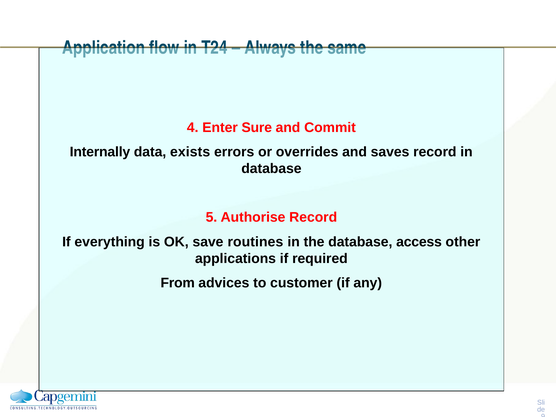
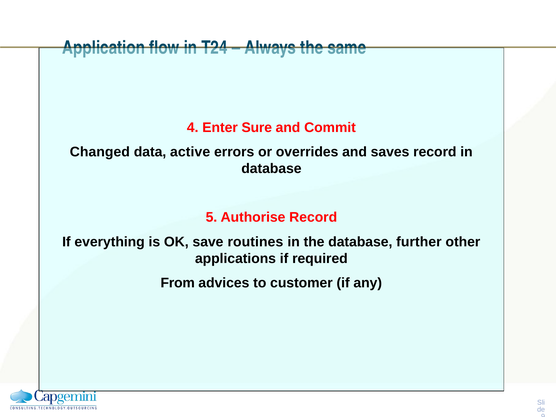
Internally: Internally -> Changed (100, 152)
exists: exists -> active (190, 152)
access: access -> further (419, 242)
